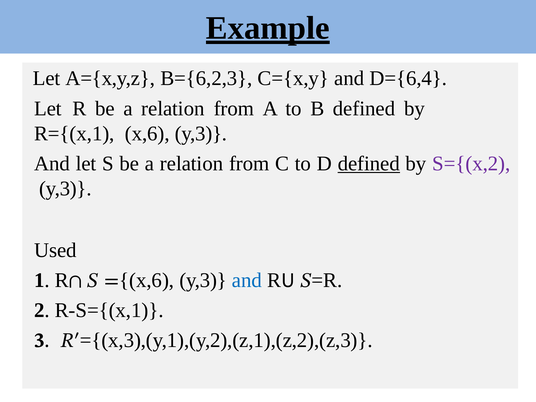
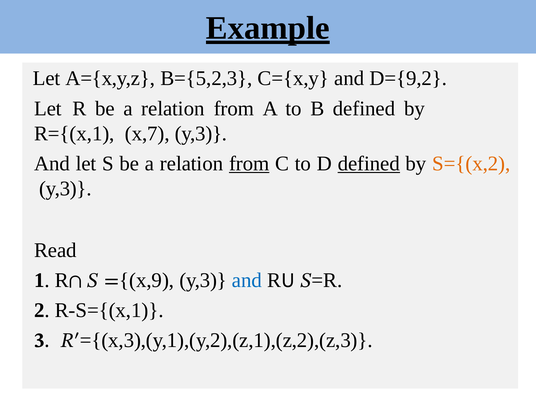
B={6,2,3: B={6,2,3 -> B={5,2,3 (206, 78)
D={6,4: D={6,4 -> D={9,2 (408, 78)
R={(x,1 x,6: x,6 -> x,7 (147, 134)
from underline: none -> present (249, 164)
S={(x,2 colour: purple -> orange (471, 164)
Used: Used -> Read (55, 250)
x,6: x,6 -> x,9 (147, 280)
